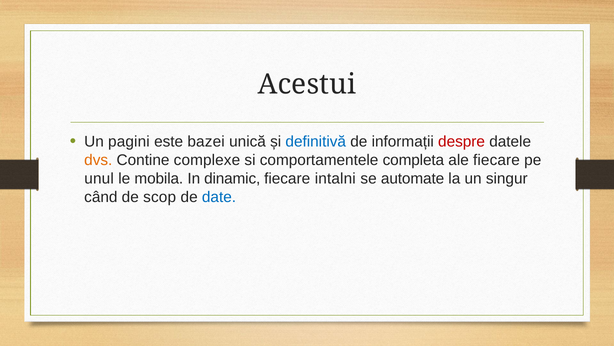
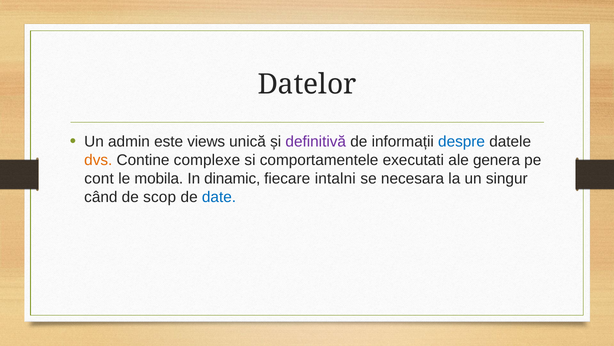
Acestui: Acestui -> Datelor (307, 84)
pagini: pagini -> admin (129, 141)
bazei: bazei -> views (206, 141)
definitivă colour: blue -> purple (316, 141)
despre colour: red -> blue (462, 141)
completa: completa -> executati (413, 160)
ale fiecare: fiecare -> genera (497, 160)
unul: unul -> cont (99, 178)
automate: automate -> necesara (413, 178)
